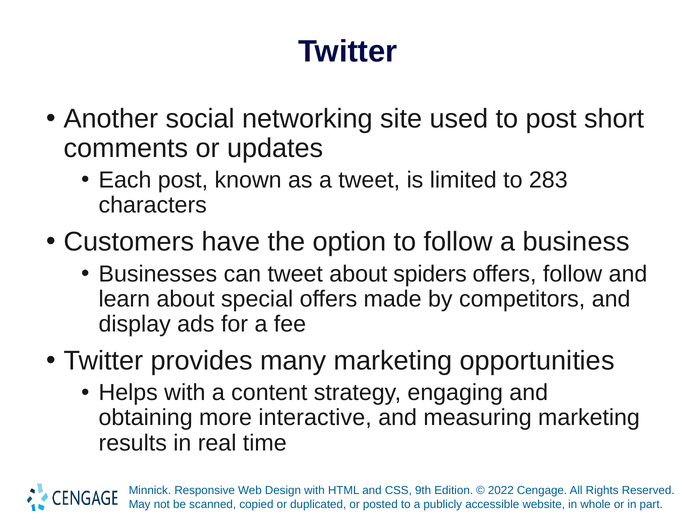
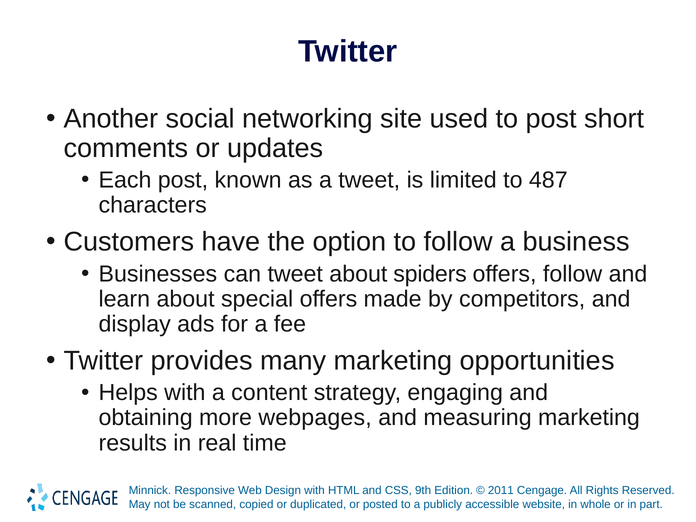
283: 283 -> 487 (548, 180)
interactive: interactive -> webpages (315, 418)
2022: 2022 -> 2011 (501, 490)
